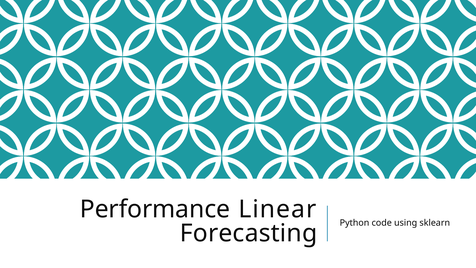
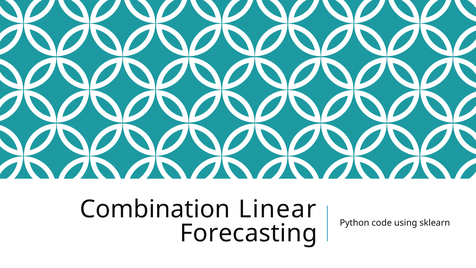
Performance: Performance -> Combination (155, 209)
